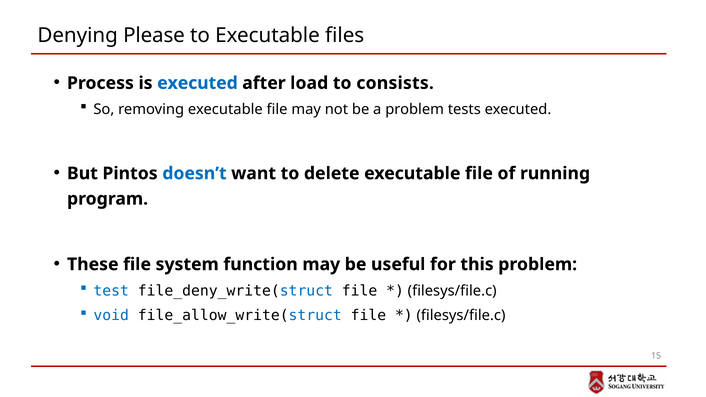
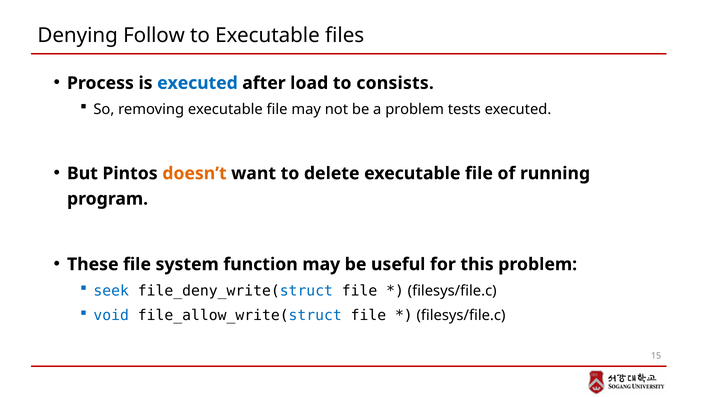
Please: Please -> Follow (154, 35)
doesn’t colour: blue -> orange (194, 173)
test: test -> seek (111, 291)
